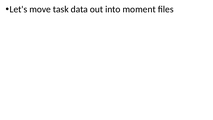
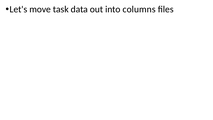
moment: moment -> columns (139, 9)
